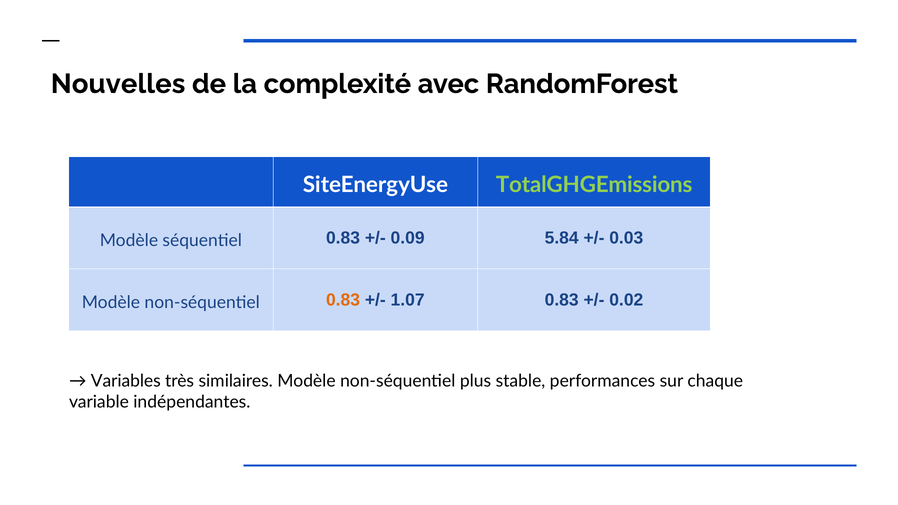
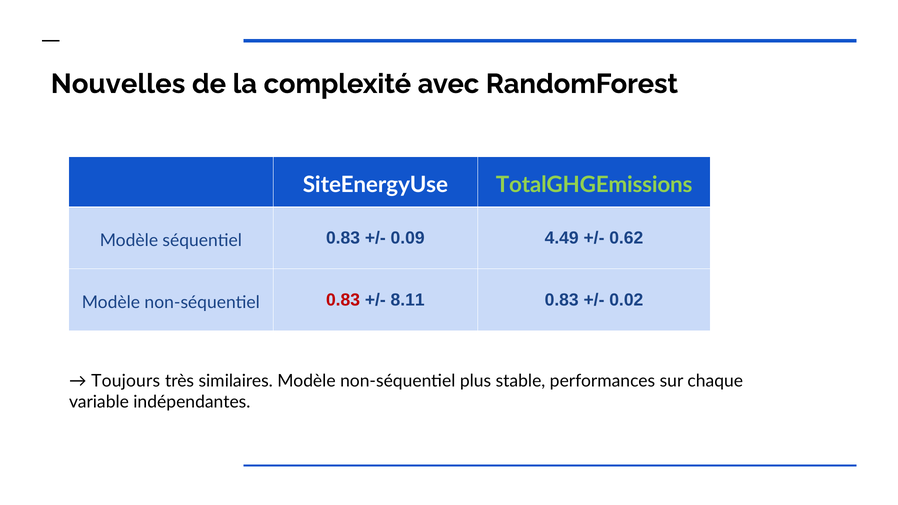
5.84: 5.84 -> 4.49 (562, 238)
0.03: 0.03 -> 0.62 (626, 238)
0.83 colour: orange -> red (343, 300)
1.07: 1.07 -> 8.11 (408, 300)
Variables: Variables -> Toujours (126, 381)
